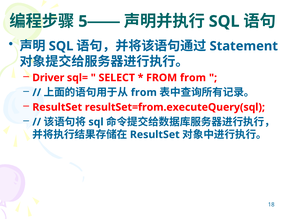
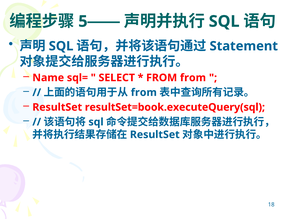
Driver: Driver -> Name (48, 78)
resultSet=from.executeQuery(sql: resultSet=from.executeQuery(sql -> resultSet=book.executeQuery(sql (175, 107)
